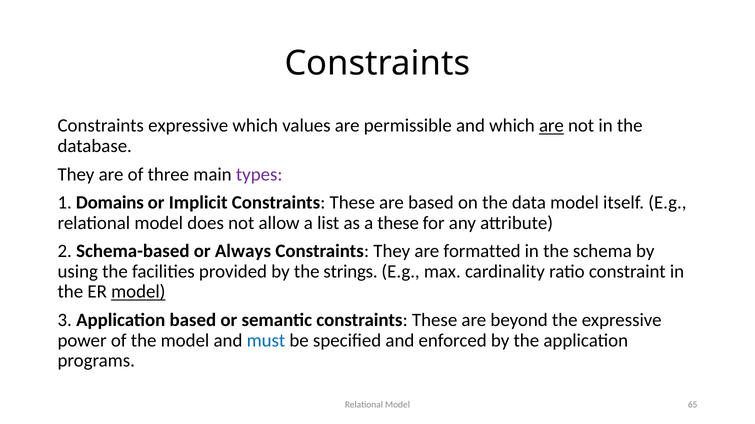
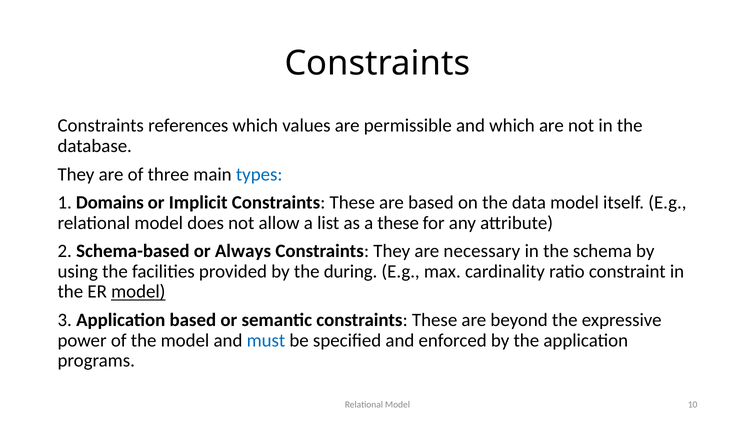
Constraints expressive: expressive -> references (188, 126)
are underline: present -> none (551, 126)
types colour: purple -> blue (259, 175)
formatted: formatted -> necessary (482, 251)
strings: strings -> during (351, 272)
65: 65 -> 10 (693, 405)
